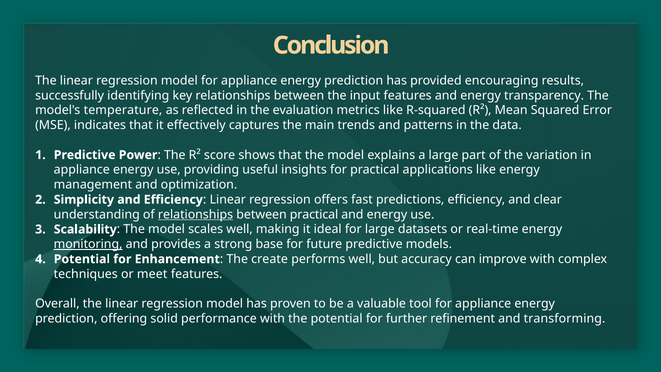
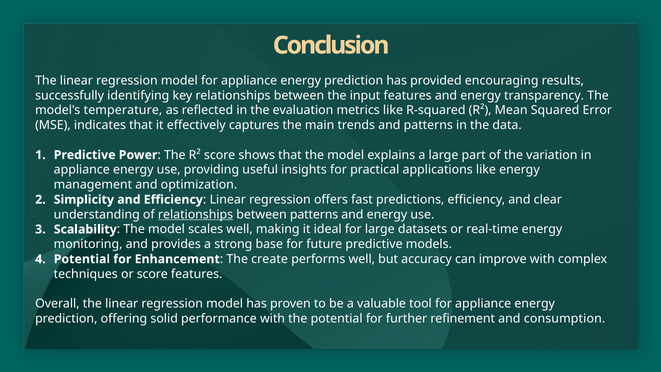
between practical: practical -> patterns (314, 214)
monitoring underline: present -> none (88, 244)
or meet: meet -> score (152, 274)
transforming: transforming -> consumption (565, 318)
